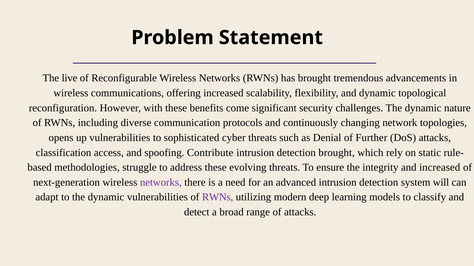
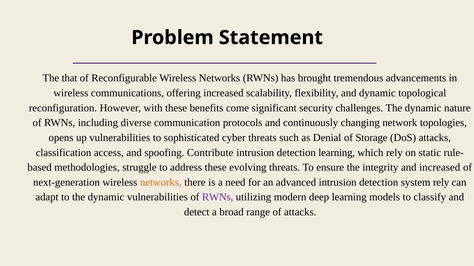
live: live -> that (70, 78)
Further: Further -> Storage (372, 138)
detection brought: brought -> learning (337, 153)
networks colour: purple -> orange (161, 183)
system will: will -> rely (441, 183)
